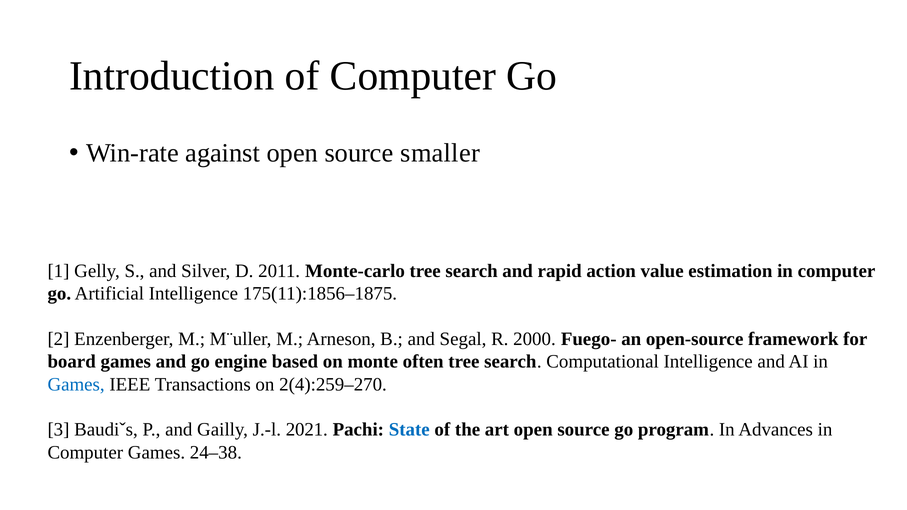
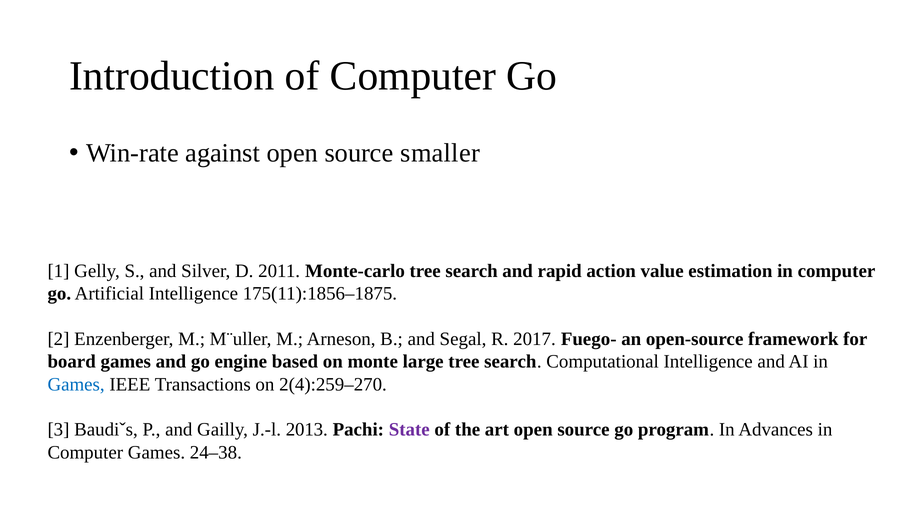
2000: 2000 -> 2017 (534, 339)
often: often -> large (423, 362)
2021: 2021 -> 2013 (307, 430)
State colour: blue -> purple (409, 430)
